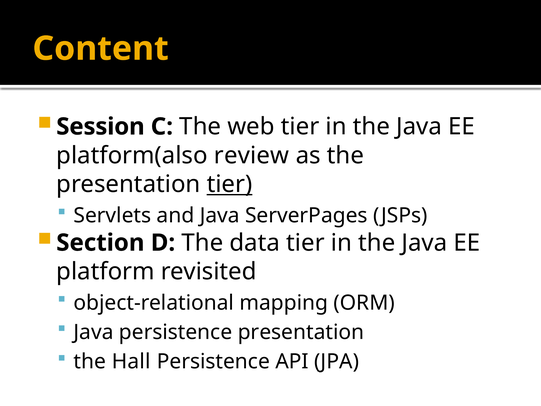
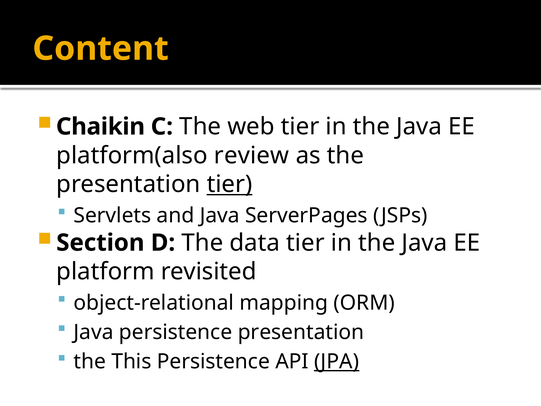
Session: Session -> Chaikin (100, 127)
Hall: Hall -> This (131, 361)
JPA underline: none -> present (337, 361)
